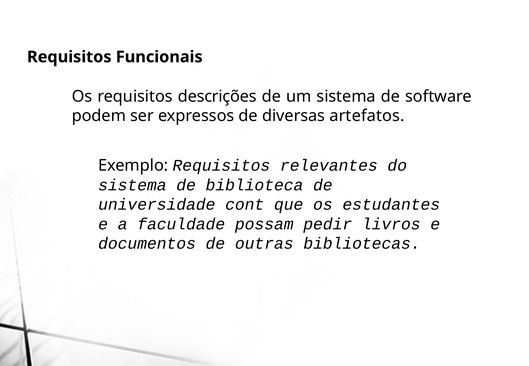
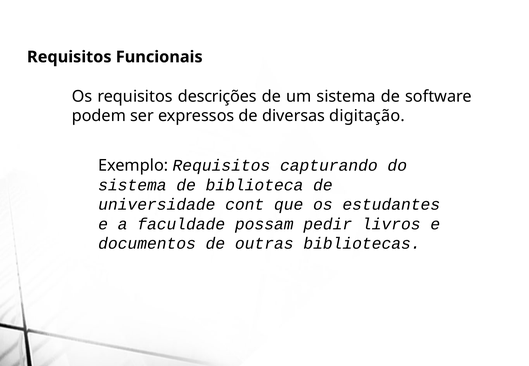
artefatos: artefatos -> digitação (367, 116)
relevantes: relevantes -> capturando (329, 166)
